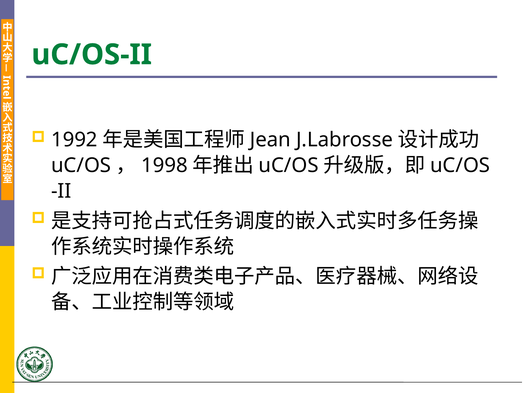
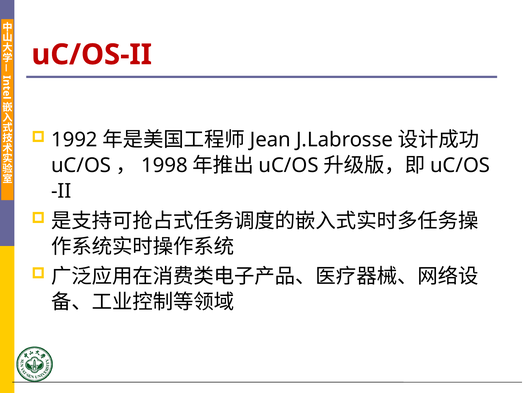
uC/OS-II colour: green -> red (92, 55)
